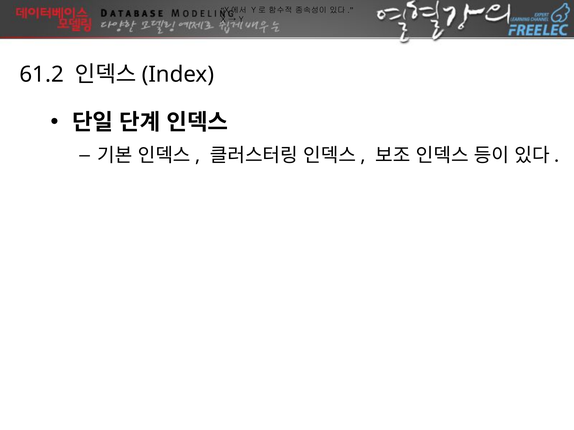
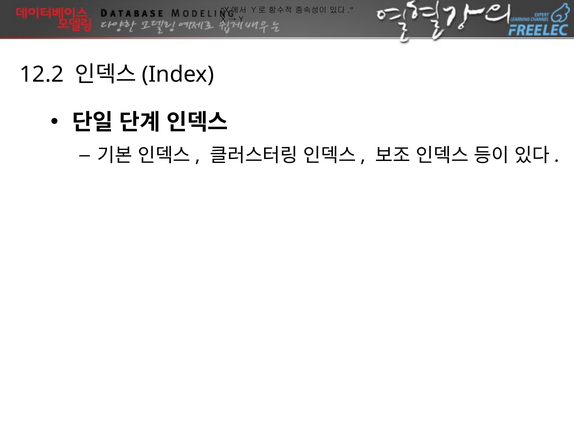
61.2: 61.2 -> 12.2 (42, 75)
